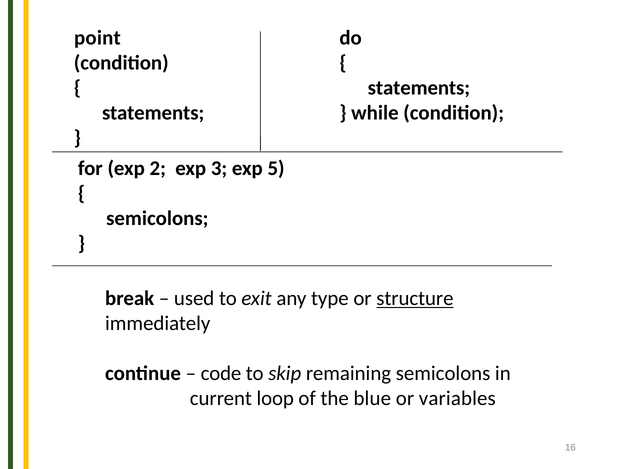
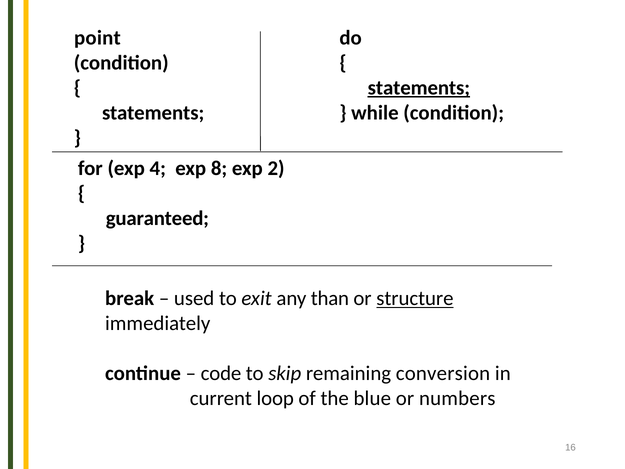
statements underline: none -> present (419, 88)
2: 2 -> 4 (158, 168)
3: 3 -> 8 (219, 168)
5: 5 -> 2 (276, 168)
semicolons: semicolons -> guaranteed (157, 218)
type: type -> than (330, 298)
remaining semicolons: semicolons -> conversion (443, 373)
variables: variables -> numbers (457, 398)
